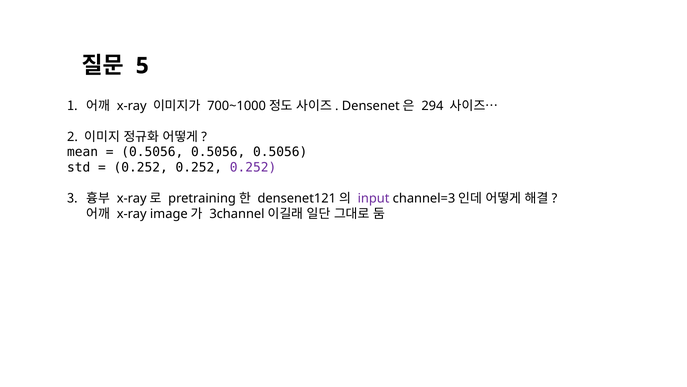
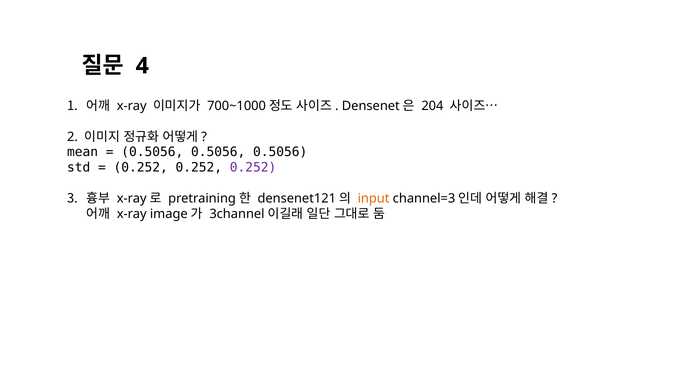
5: 5 -> 4 (142, 66)
294: 294 -> 204 (432, 106)
input colour: purple -> orange (374, 198)
